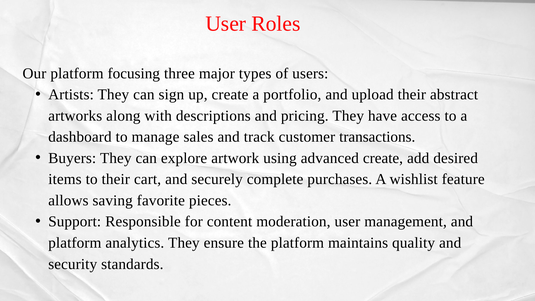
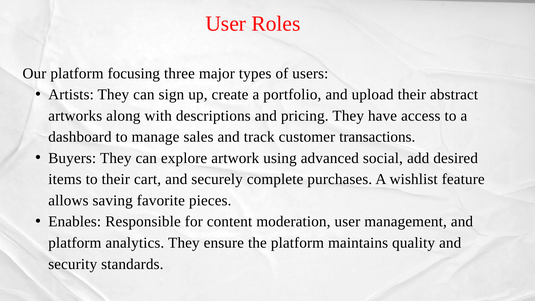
advanced create: create -> social (383, 158)
Support: Support -> Enables (75, 222)
